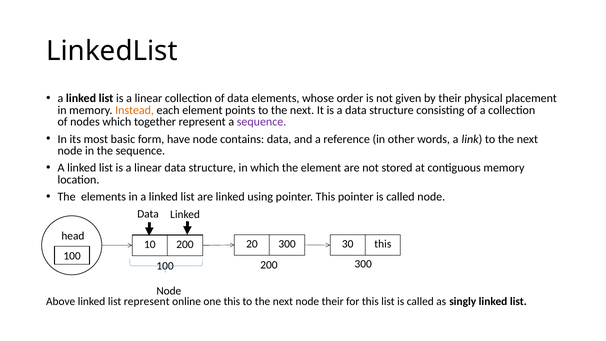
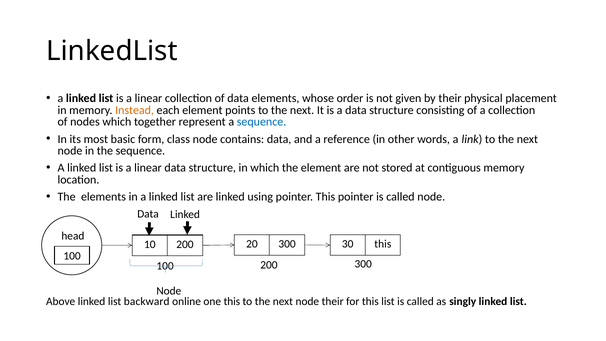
sequence colour: purple -> blue (262, 122)
have: have -> class (179, 139)
list represent: represent -> backward (147, 302)
